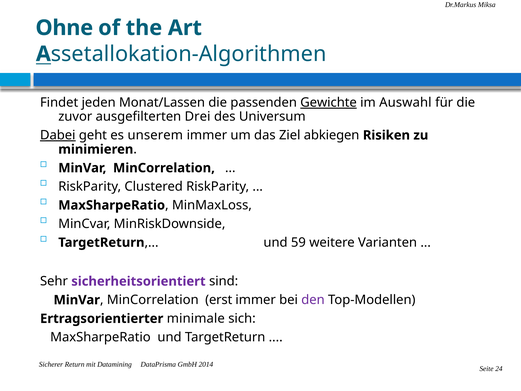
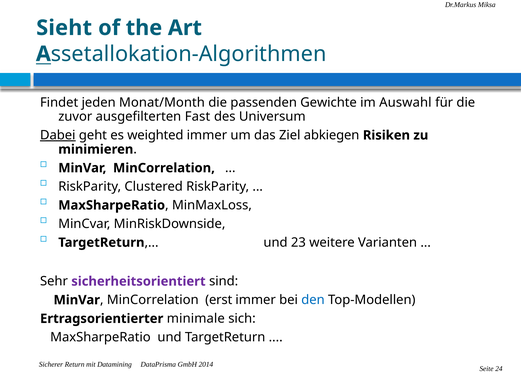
Ohne: Ohne -> Sieht (64, 28)
Monat/Lassen: Monat/Lassen -> Monat/Month (162, 102)
Gewichte underline: present -> none (329, 102)
Drei: Drei -> Fast (198, 117)
unserem: unserem -> weighted (155, 135)
59: 59 -> 23 (298, 242)
den colour: purple -> blue (313, 300)
